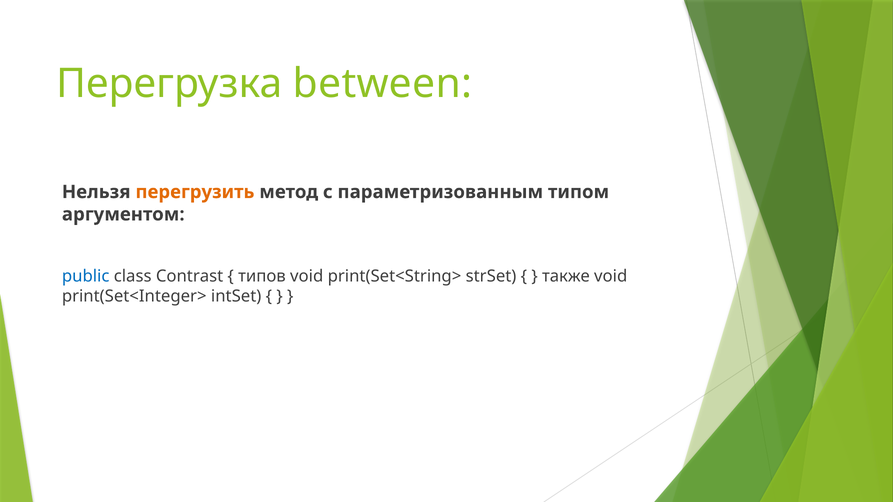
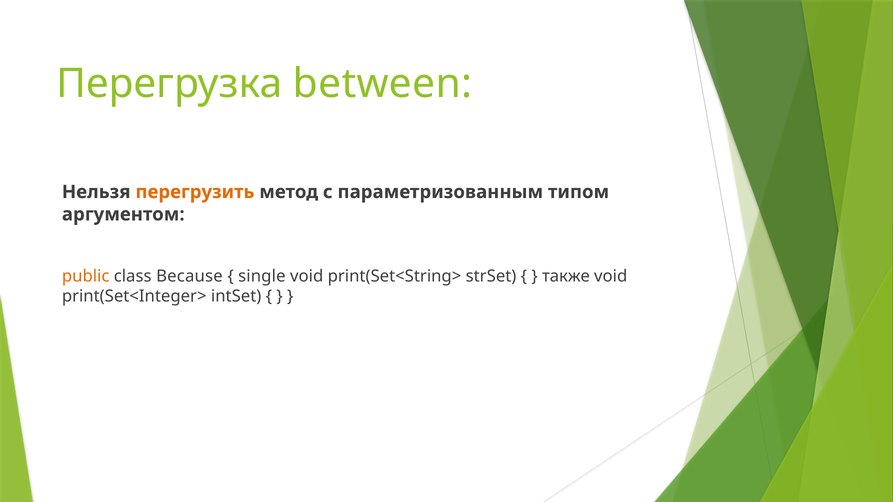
public colour: blue -> orange (86, 277)
Contrast: Contrast -> Because (189, 277)
типов: типов -> single (262, 277)
